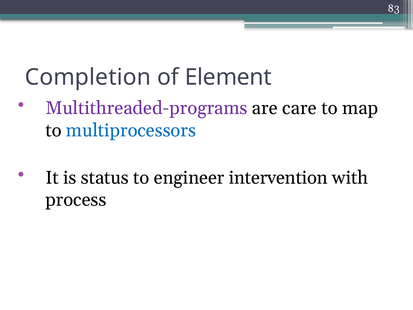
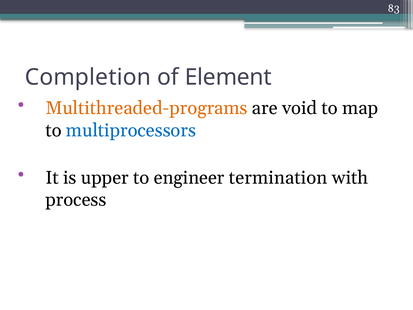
Multithreaded-programs colour: purple -> orange (146, 108)
care: care -> void (300, 108)
status: status -> upper (105, 178)
intervention: intervention -> termination (278, 178)
